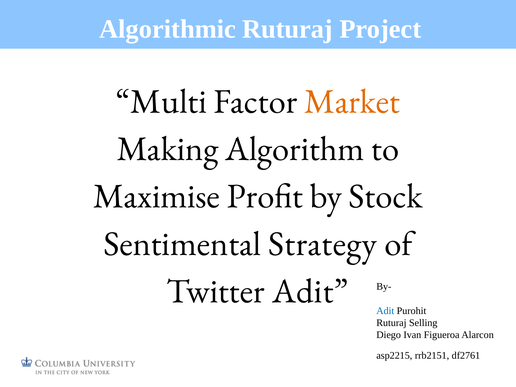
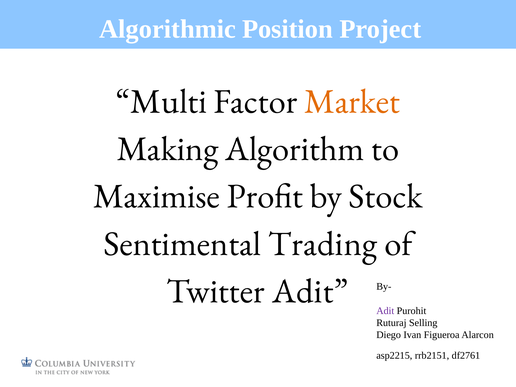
Algorithmic Ruturaj: Ruturaj -> Position (287, 29)
Strategy: Strategy -> Trading (323, 244)
Adit colour: blue -> purple (385, 311)
